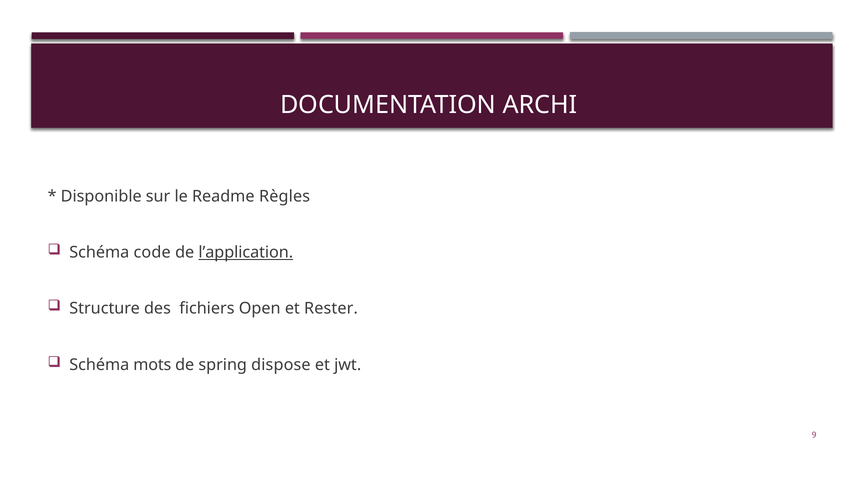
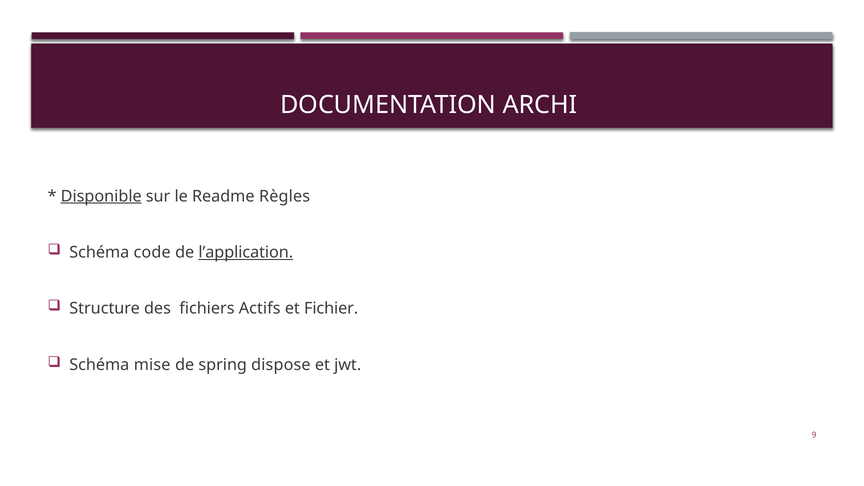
Disponible underline: none -> present (101, 196)
Open: Open -> Actifs (260, 309)
Rester: Rester -> Fichier (331, 309)
mots: mots -> mise (152, 365)
